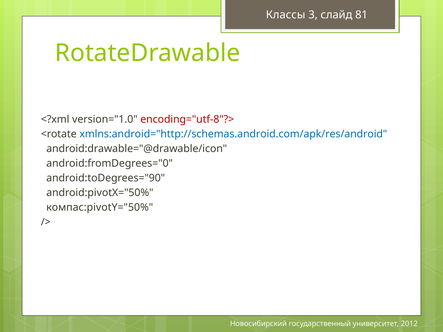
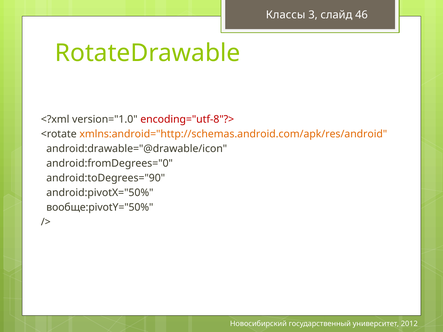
81: 81 -> 46 (361, 15)
xmlns:android="http://schemas.android.com/apk/res/android colour: blue -> orange (233, 134)
компас:pivotY="50%: компас:pivotY="50% -> вообще:pivotY="50% (100, 208)
